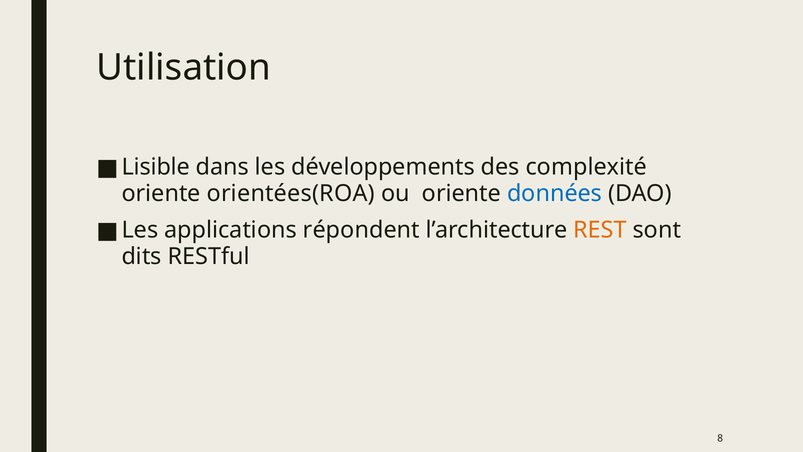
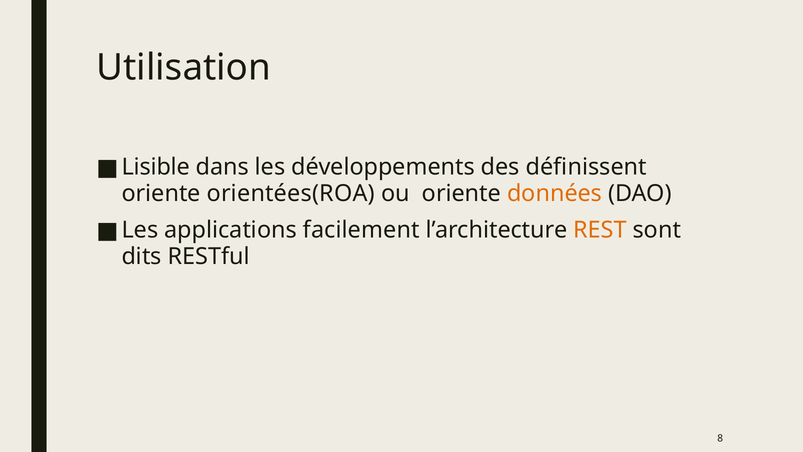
complexité: complexité -> définissent (586, 167)
données colour: blue -> orange (555, 193)
répondent: répondent -> facilement (361, 230)
